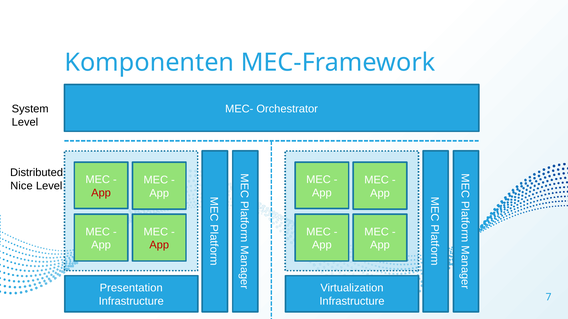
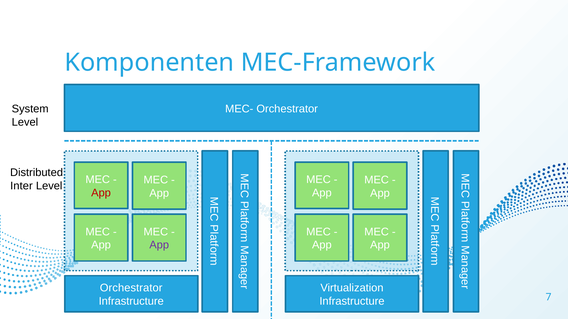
Nice: Nice -> Inter (21, 186)
App colour: red -> purple (159, 245)
Presentation: Presentation -> Orchestrator (131, 288)
